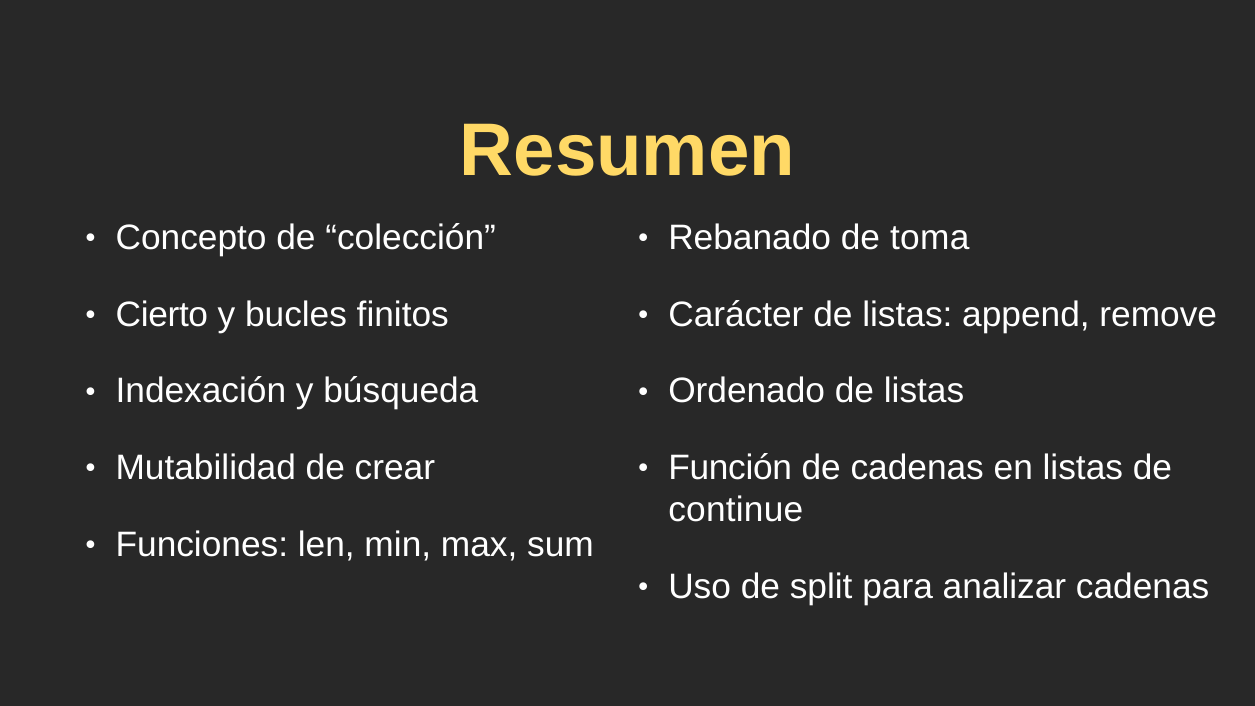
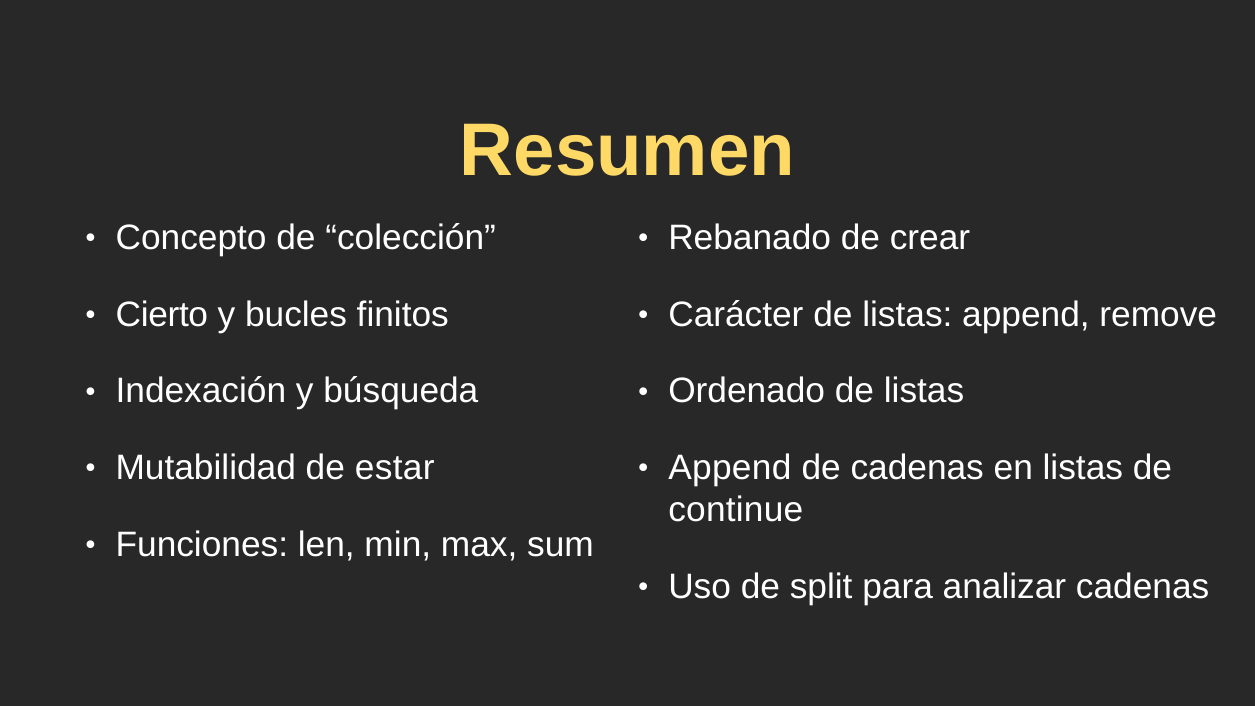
toma: toma -> crear (930, 238)
crear: crear -> estar (395, 468)
Función: Función -> Append (730, 468)
